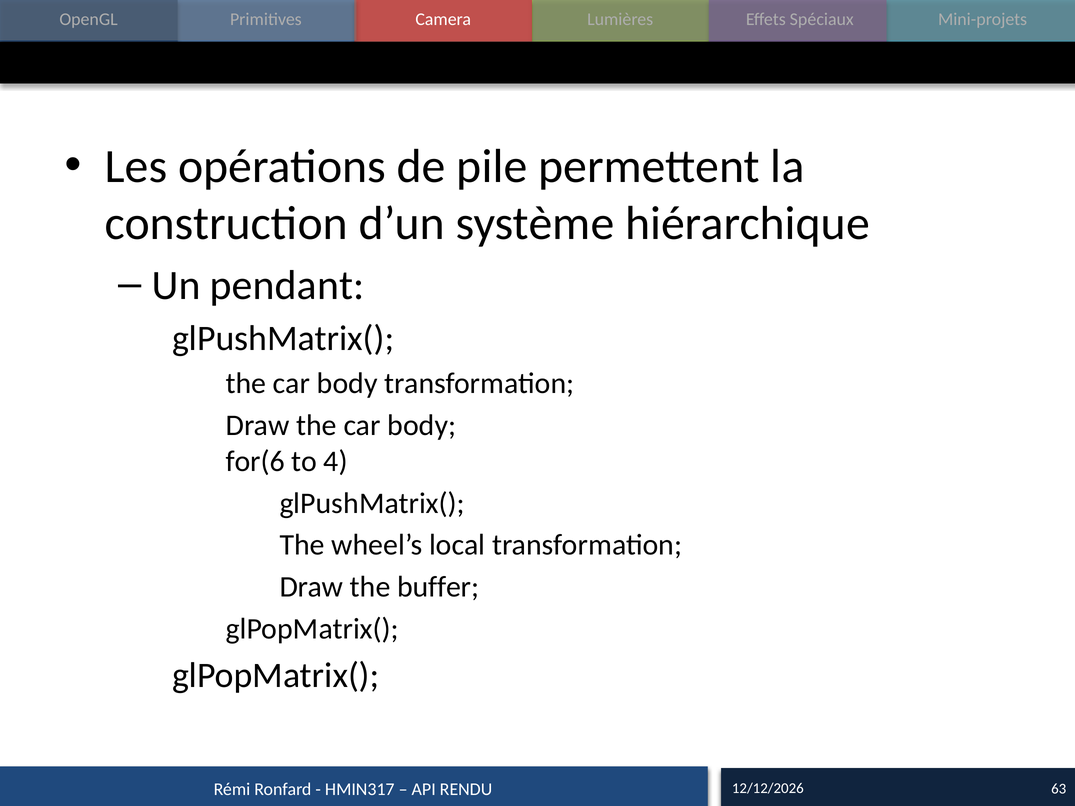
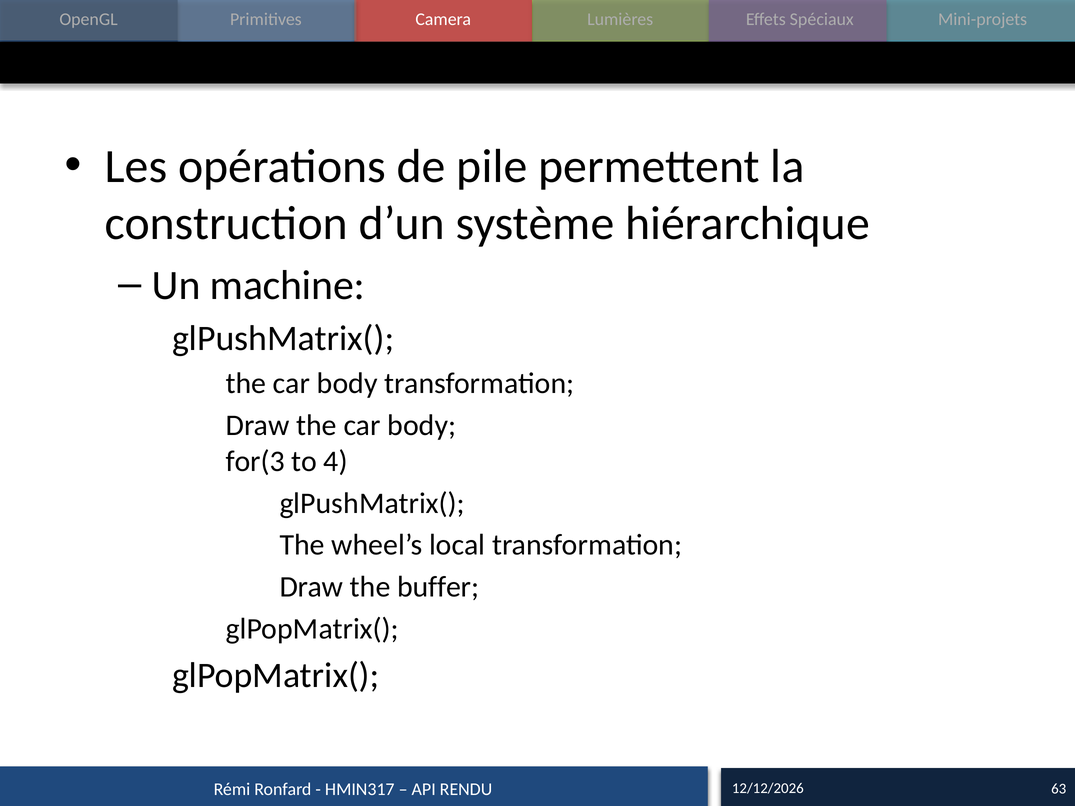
pendant: pendant -> machine (287, 285)
for(6: for(6 -> for(3 (255, 461)
